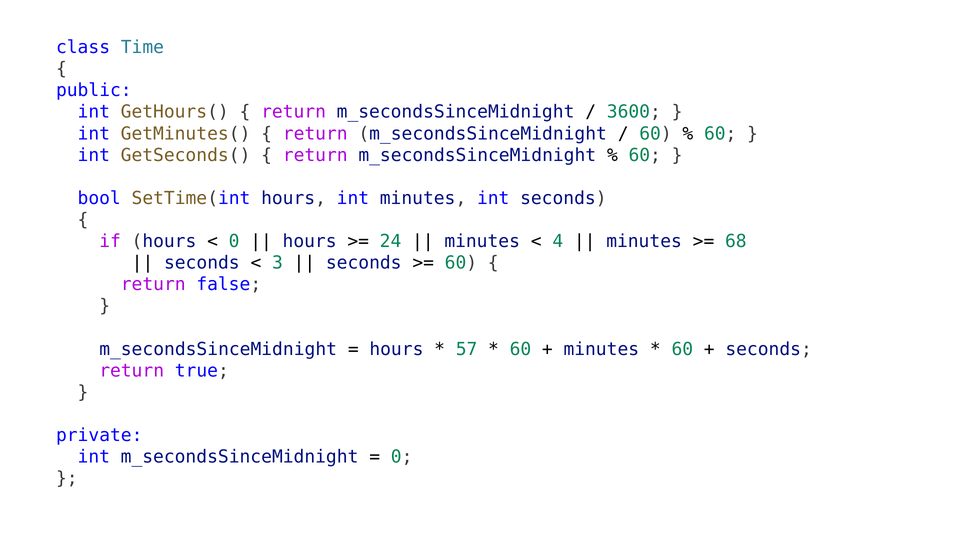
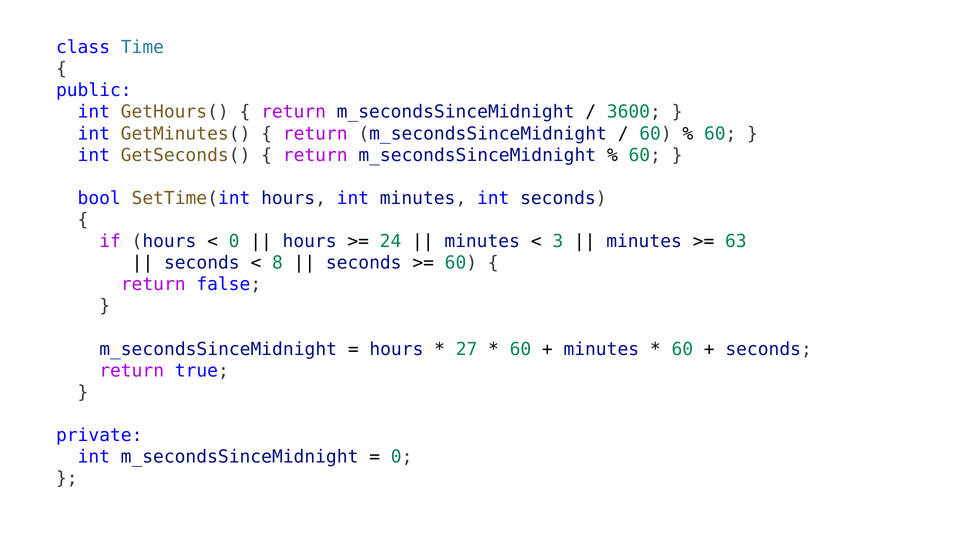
4: 4 -> 3 (558, 241)
68: 68 -> 63 (736, 241)
3: 3 -> 8 (277, 263)
57: 57 -> 27 (467, 349)
